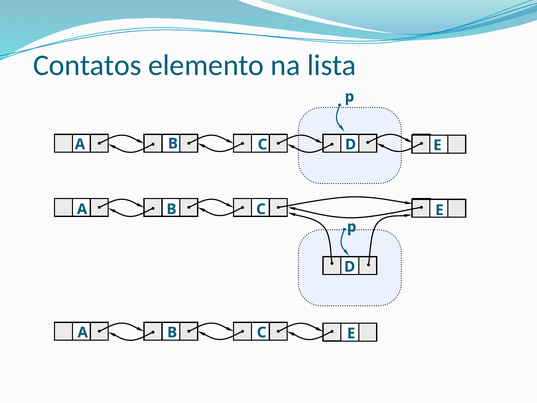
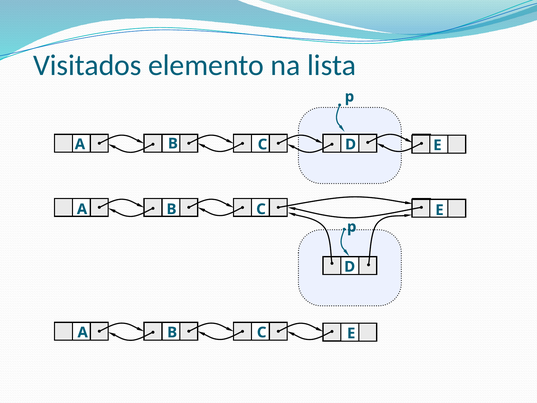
Contatos: Contatos -> Visitados (87, 65)
